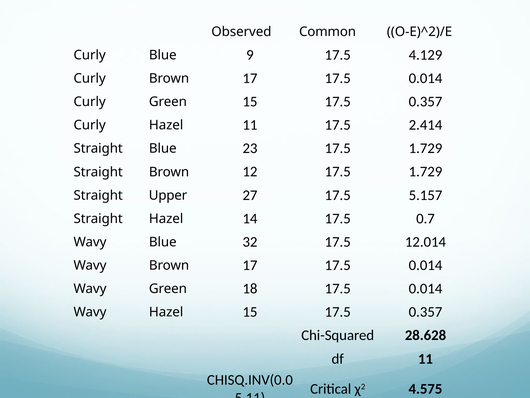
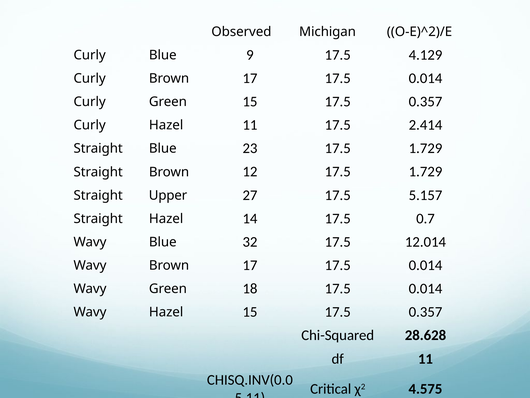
Common: Common -> Michigan (328, 32)
